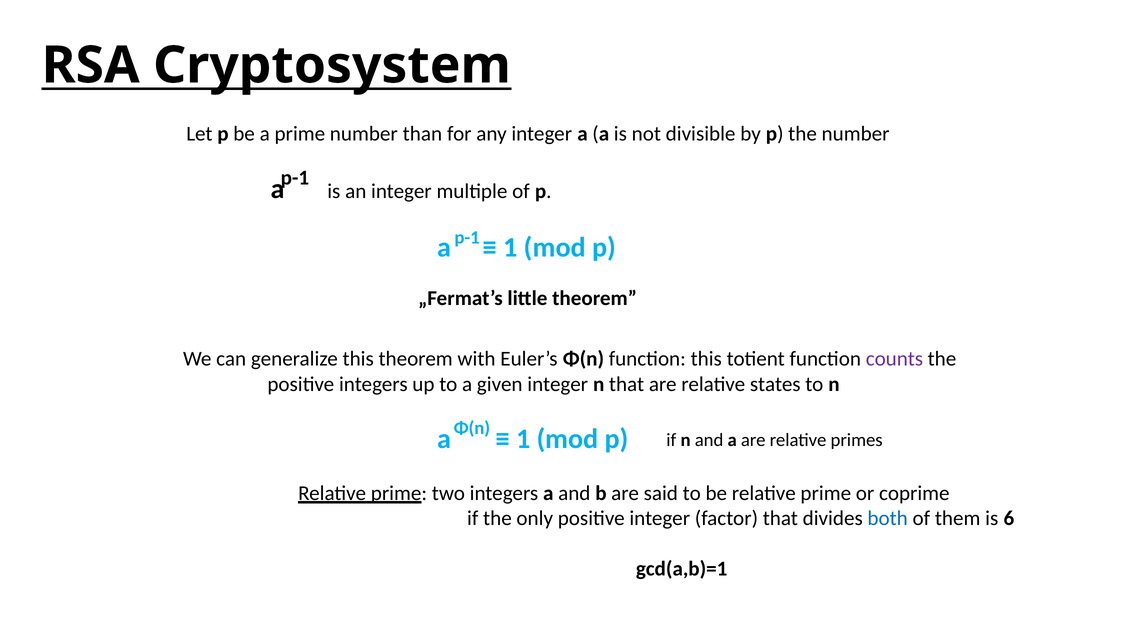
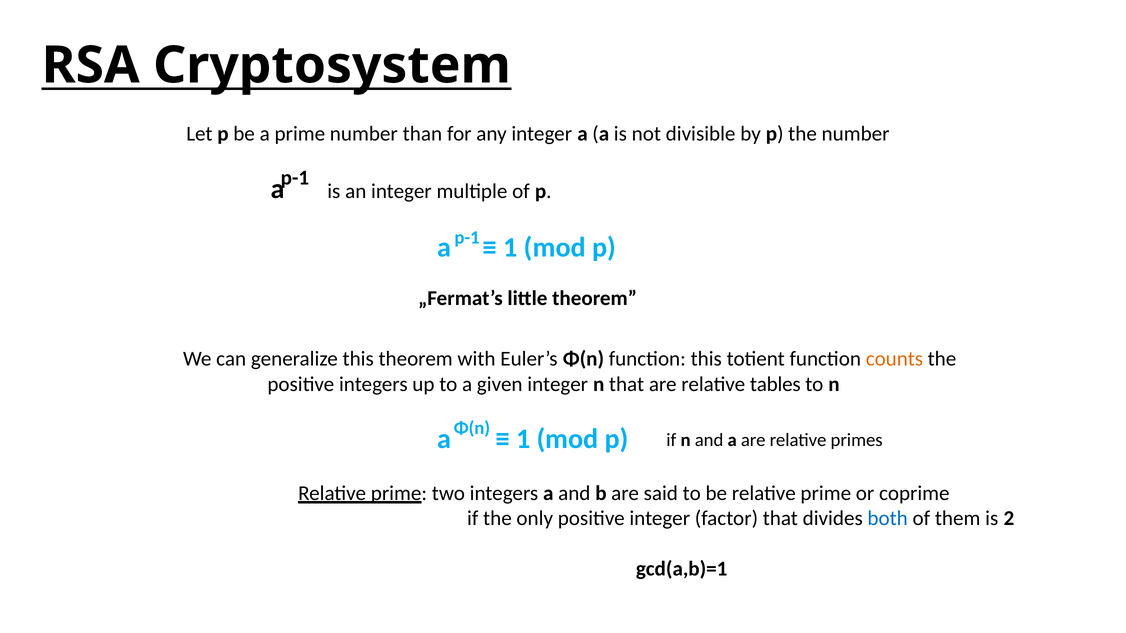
counts colour: purple -> orange (894, 359)
states: states -> tables (775, 384)
6: 6 -> 2 (1009, 519)
